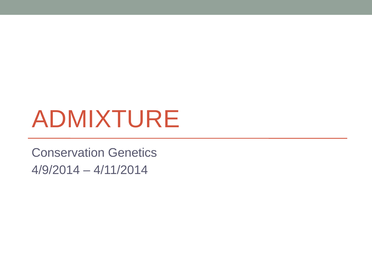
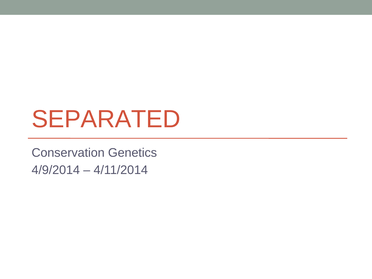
ADMIXTURE: ADMIXTURE -> SEPARATED (106, 119)
